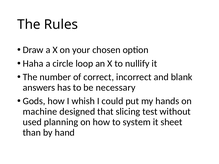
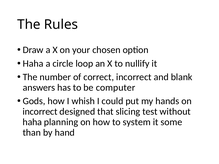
necessary: necessary -> computer (116, 88)
machine: machine -> incorrect (40, 112)
used: used -> haha (32, 122)
sheet: sheet -> some (171, 122)
